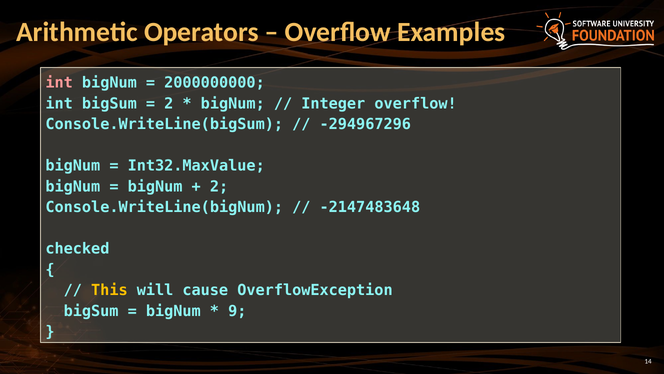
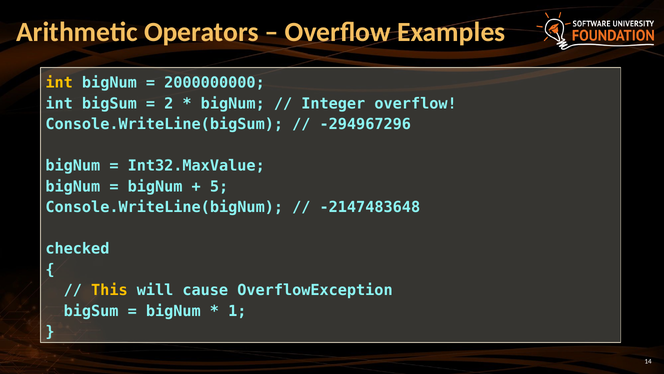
int colour: pink -> yellow (59, 83)
2: 2 -> 5 (219, 186)
9: 9 -> 1 (237, 311)
